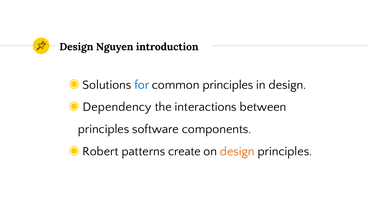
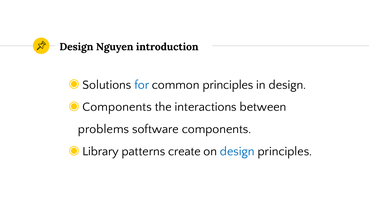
Dependency: Dependency -> Components (117, 107)
principles: principles -> problems (104, 129)
Robert: Robert -> Library (101, 151)
design colour: orange -> blue (237, 151)
